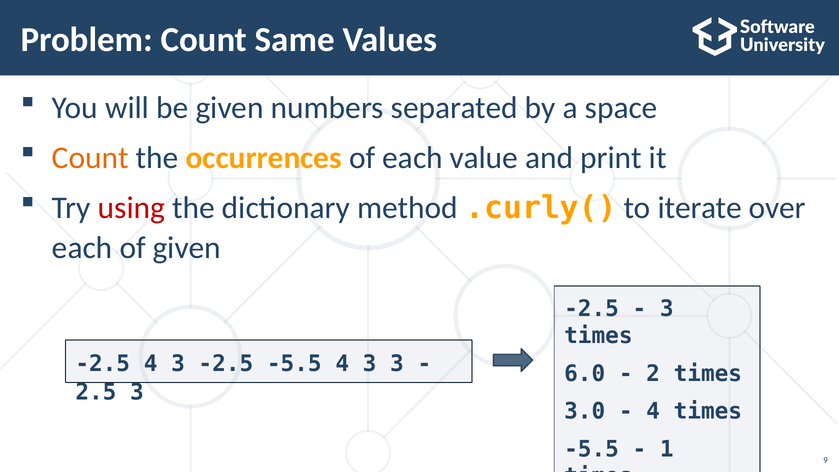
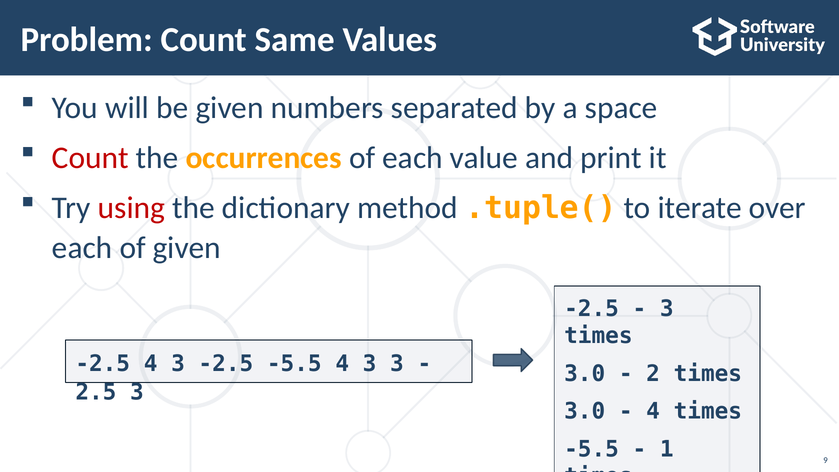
Count colour: orange -> red (90, 158)
.curly(: .curly( -> .tuple( (541, 208)
6.0: 6.0 -> 3.0 (585, 373)
